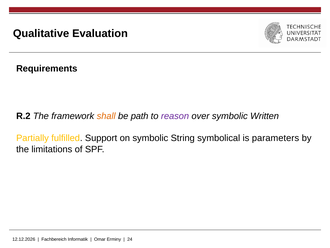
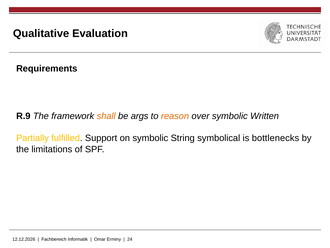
R.2: R.2 -> R.9 (23, 116)
path: path -> args (140, 116)
reason colour: purple -> orange (175, 116)
parameters: parameters -> bottlenecks (276, 138)
